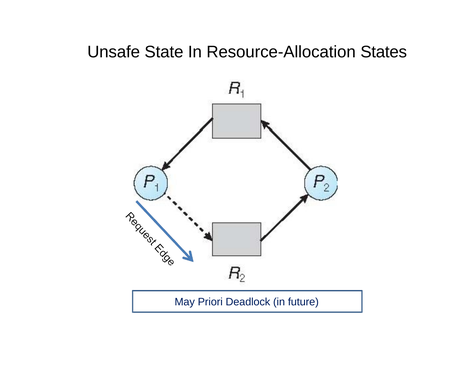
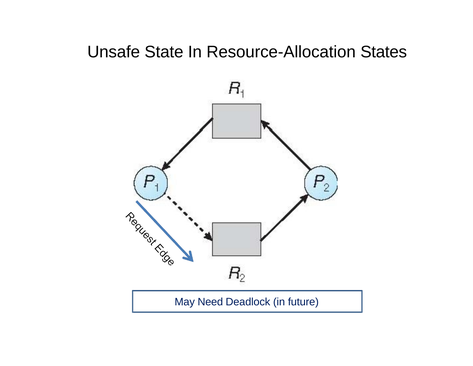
Priori: Priori -> Need (210, 301)
